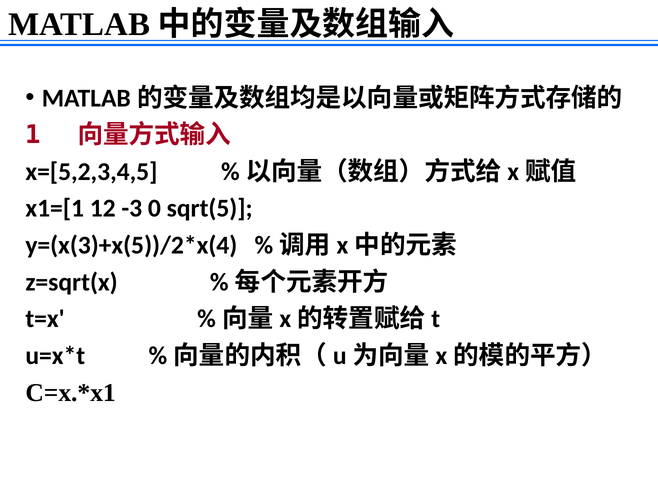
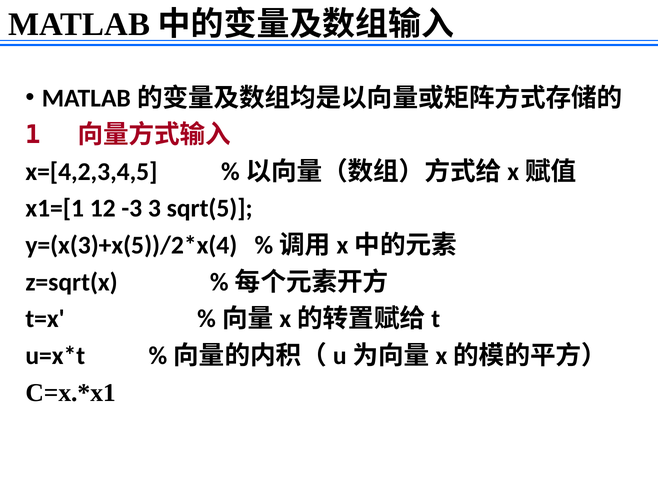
x=[5,2,3,4,5: x=[5,2,3,4,5 -> x=[4,2,3,4,5 (91, 172)
0: 0 -> 3 (154, 208)
